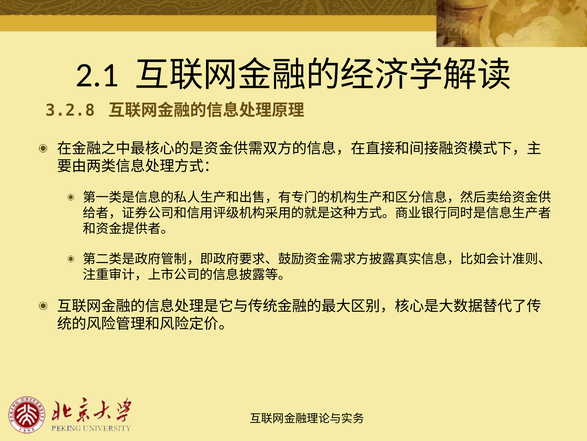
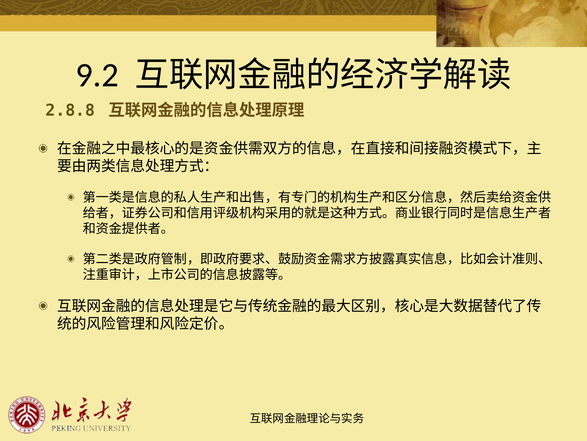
2.1: 2.1 -> 9.2 (97, 75)
3.2.8: 3.2.8 -> 2.8.8 (70, 110)
